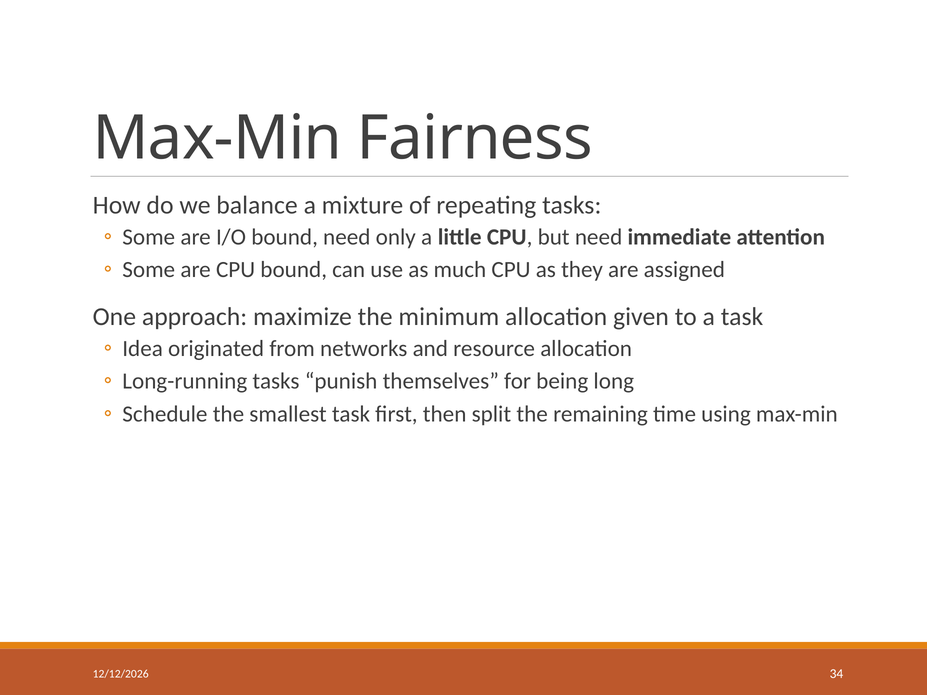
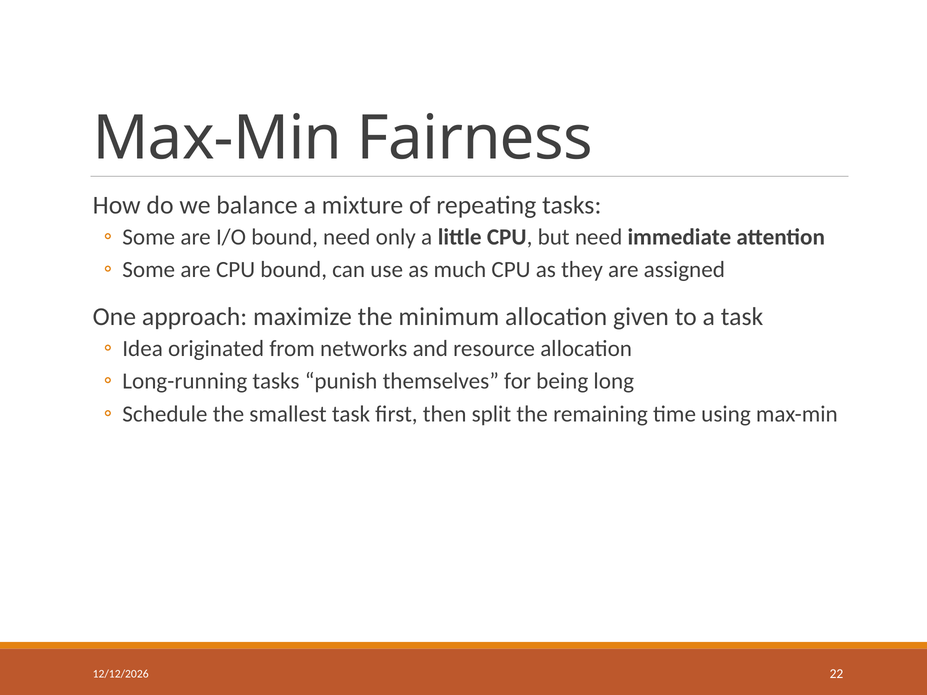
34: 34 -> 22 (836, 674)
